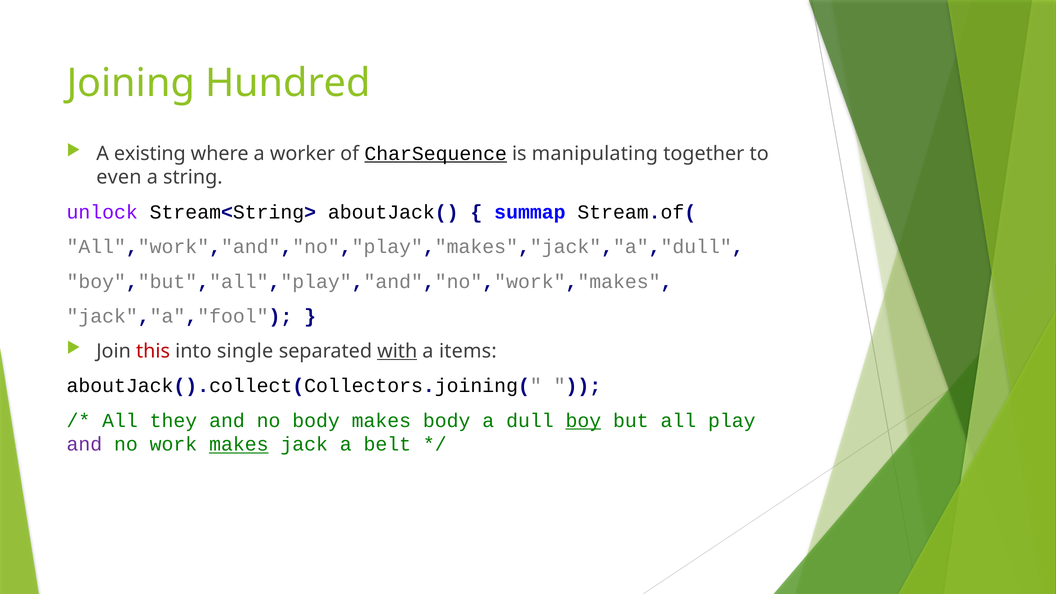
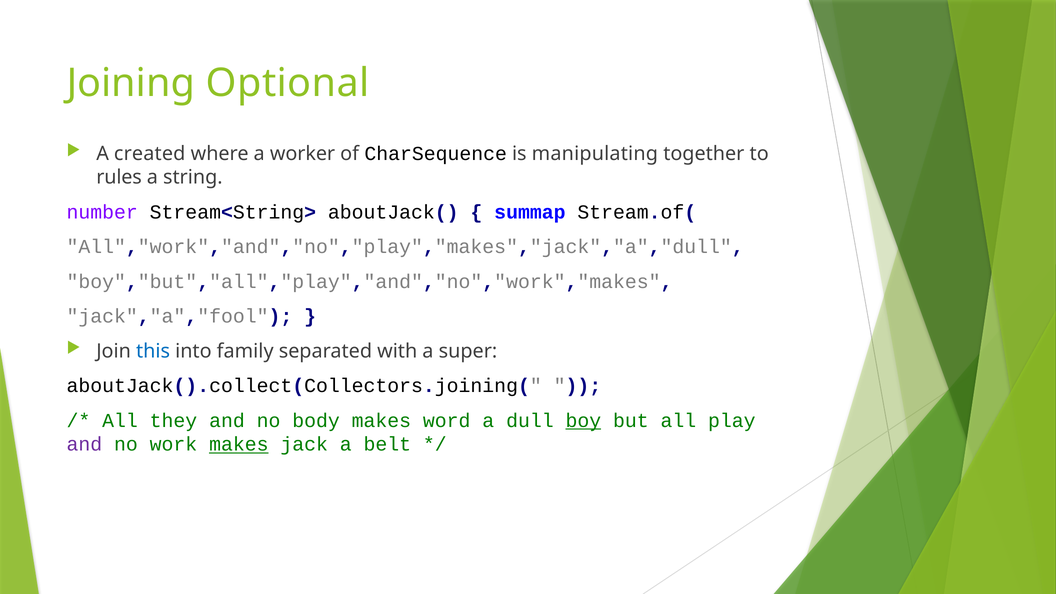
Hundred: Hundred -> Optional (288, 83)
existing: existing -> created (150, 153)
CharSequence underline: present -> none (436, 153)
even: even -> rules (119, 177)
unlock: unlock -> number (102, 212)
this colour: red -> blue (153, 351)
single: single -> family (245, 351)
with underline: present -> none (397, 351)
items: items -> super (468, 351)
makes body: body -> word (447, 421)
